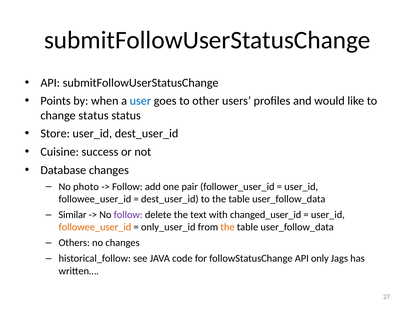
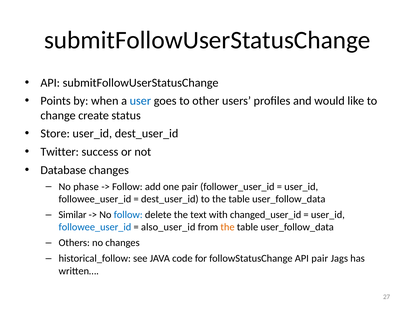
change status: status -> create (94, 116)
Cuisine: Cuisine -> Twitter (60, 152)
photo: photo -> phase (86, 187)
follow colour: purple -> blue (128, 215)
followee_user_id colour: orange -> blue (95, 227)
only_user_id: only_user_id -> also_user_id (168, 227)
API only: only -> pair (320, 259)
